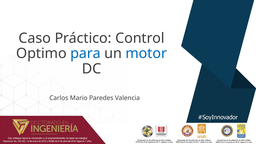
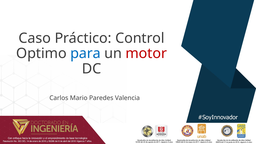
motor colour: blue -> red (146, 54)
